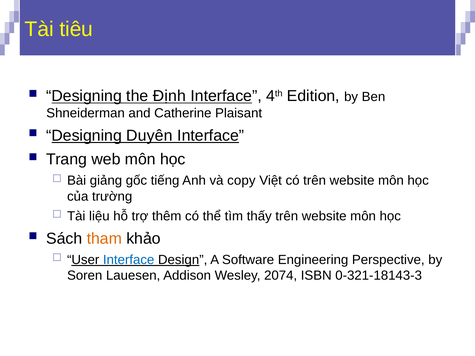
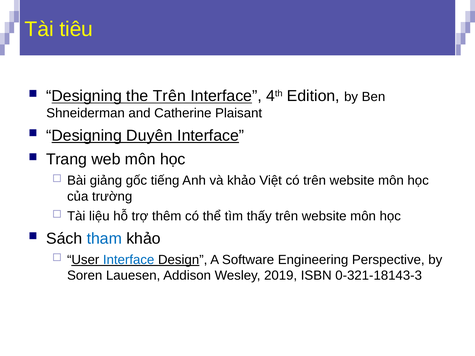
the Định: Định -> Trên (169, 96)
và copy: copy -> khảo (241, 181)
tham colour: orange -> blue (104, 239)
2074: 2074 -> 2019 (281, 276)
